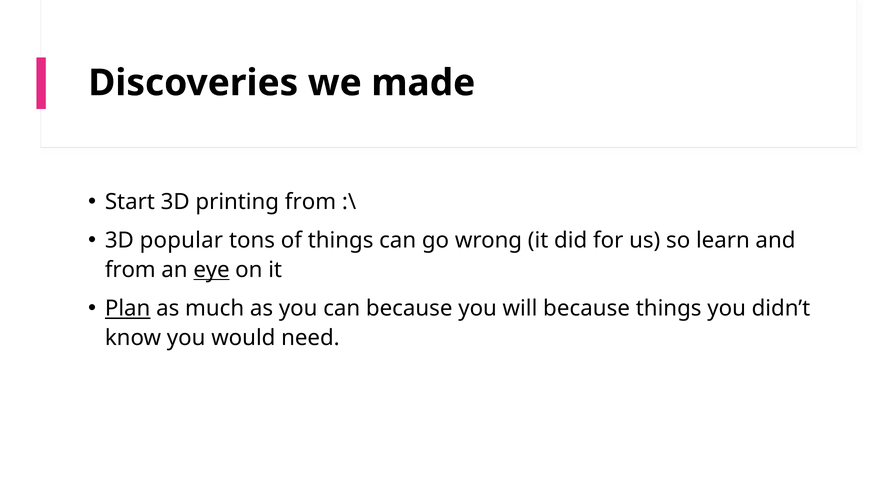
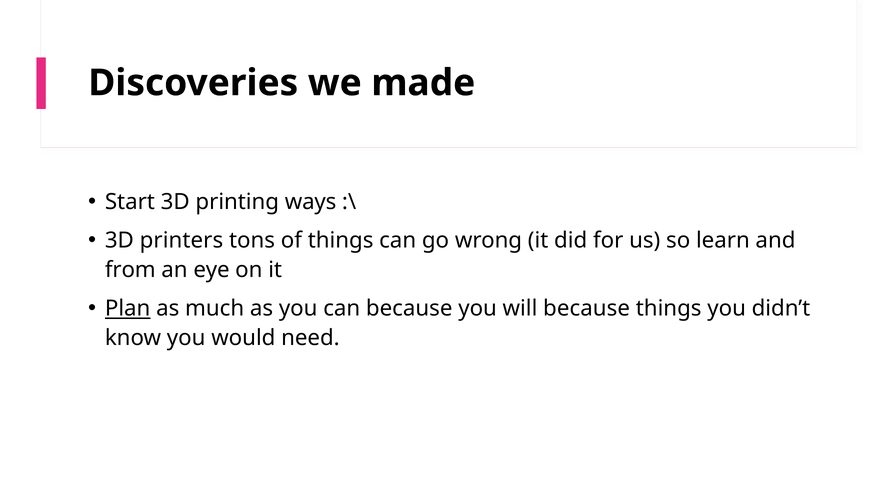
printing from: from -> ways (311, 202)
popular: popular -> printers (181, 241)
eye underline: present -> none (212, 270)
